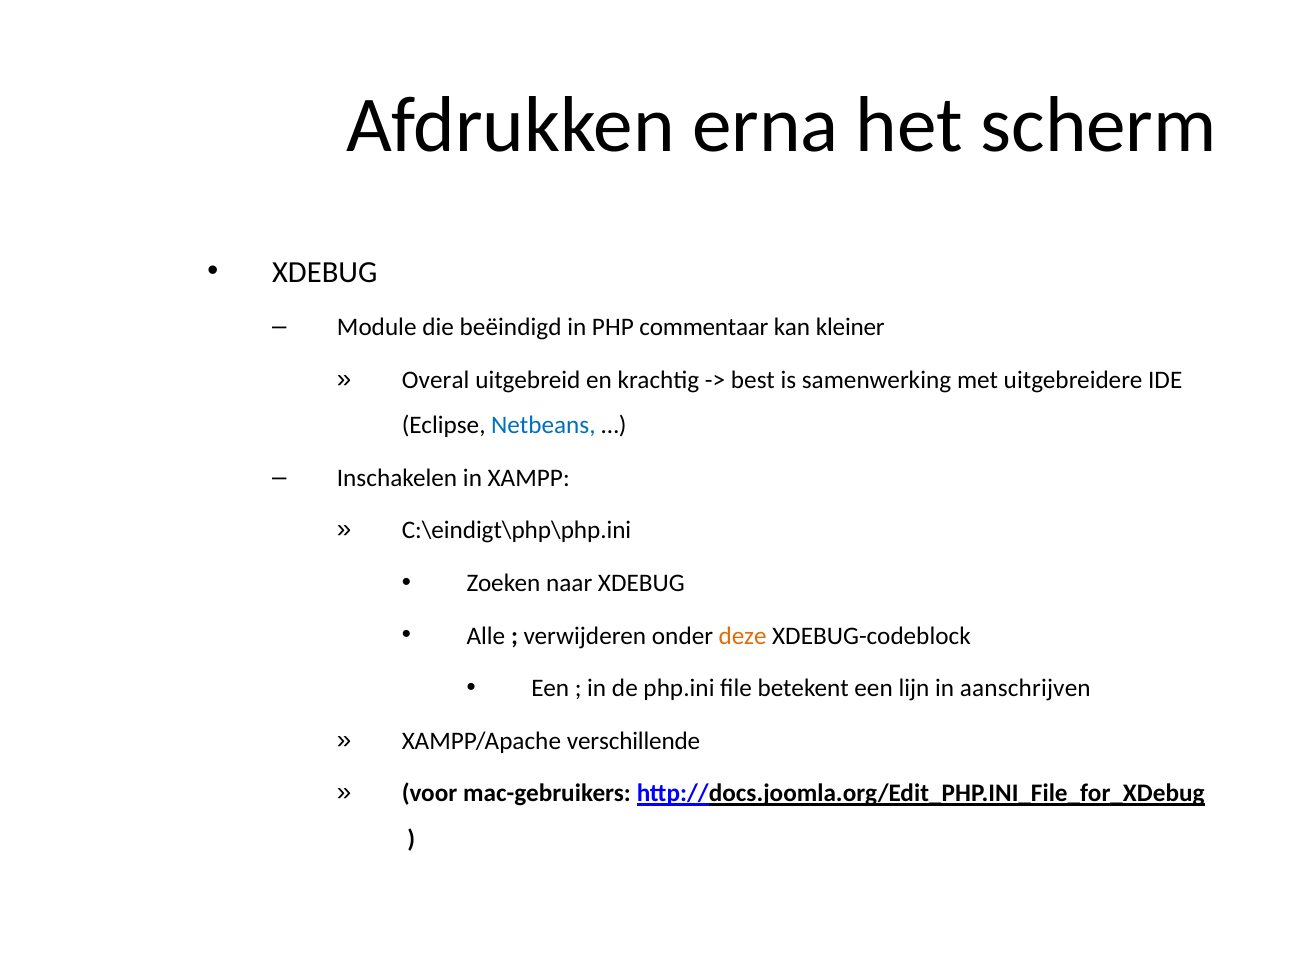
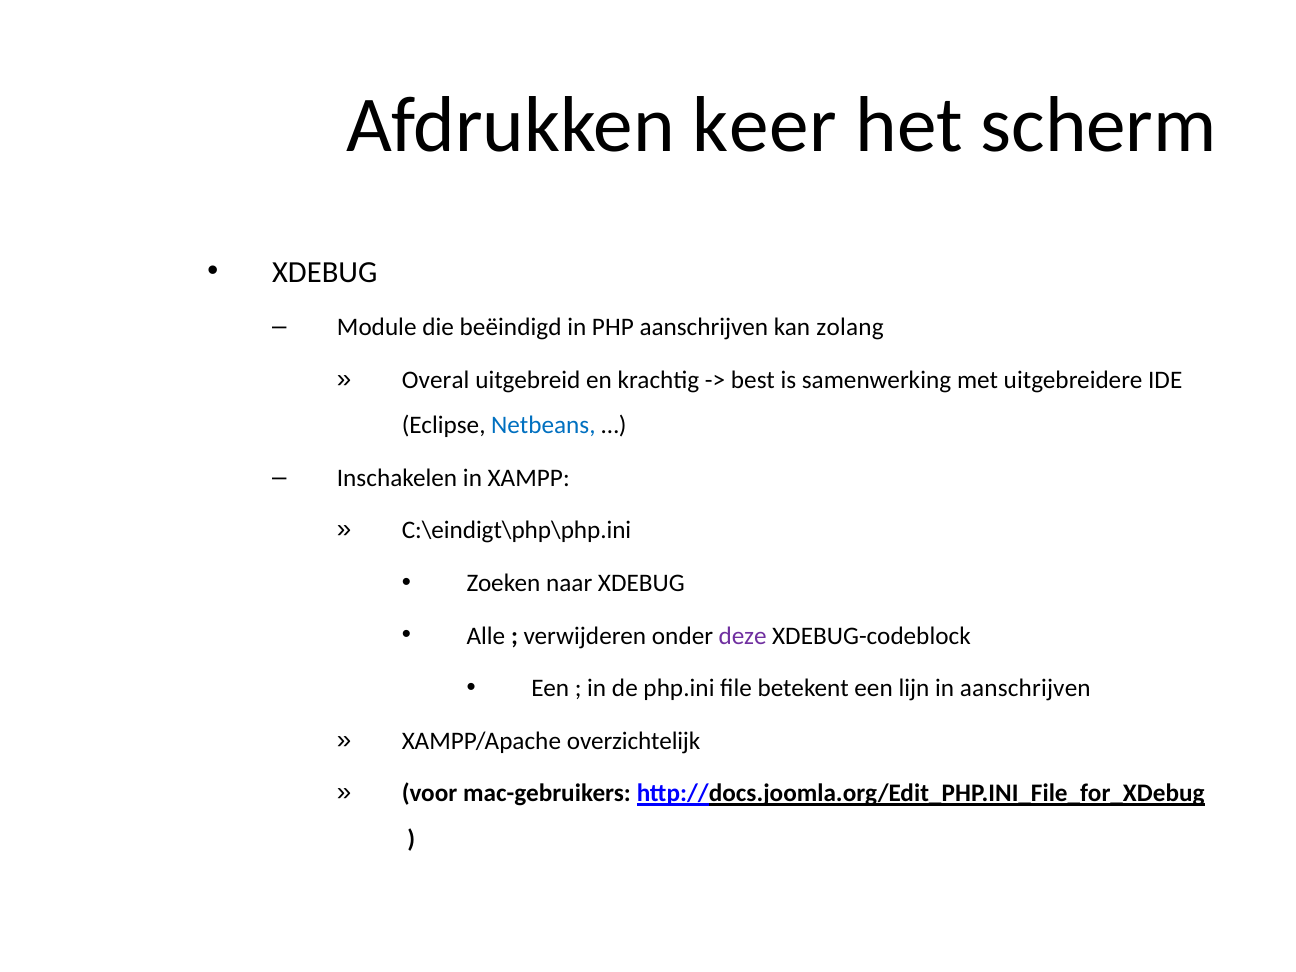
erna: erna -> keer (765, 125)
PHP commentaar: commentaar -> aanschrijven (704, 328)
kleiner: kleiner -> zolang (850, 328)
deze colour: orange -> purple (743, 636)
verschillende: verschillende -> overzichtelijk (634, 741)
